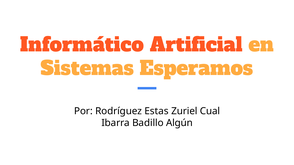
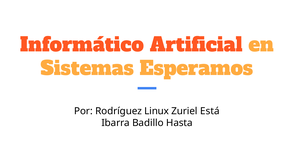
Estas: Estas -> Linux (157, 111)
Cual: Cual -> Está (210, 111)
Algún: Algún -> Hasta (179, 123)
